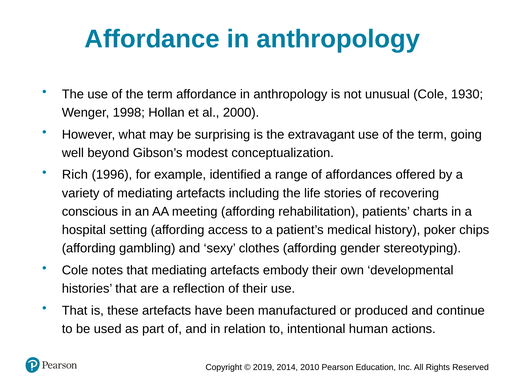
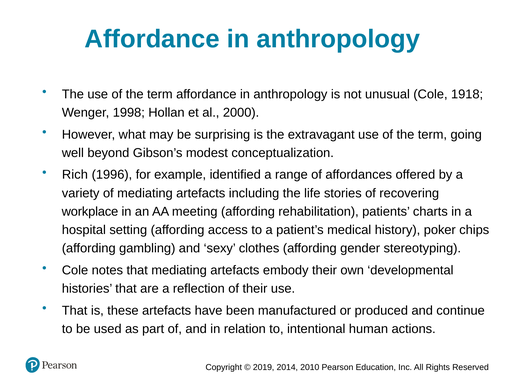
1930: 1930 -> 1918 (467, 94)
conscious: conscious -> workplace (90, 212)
